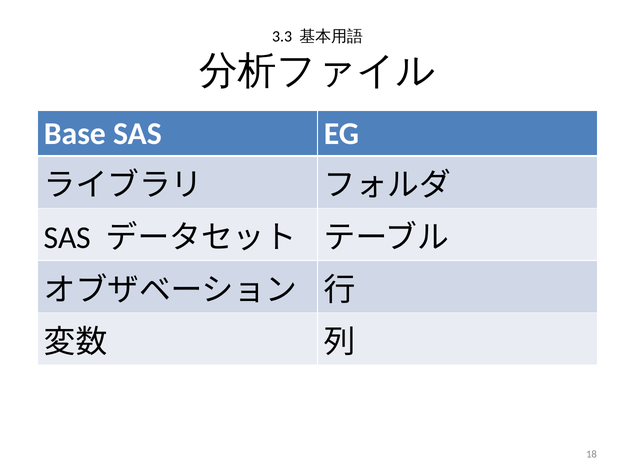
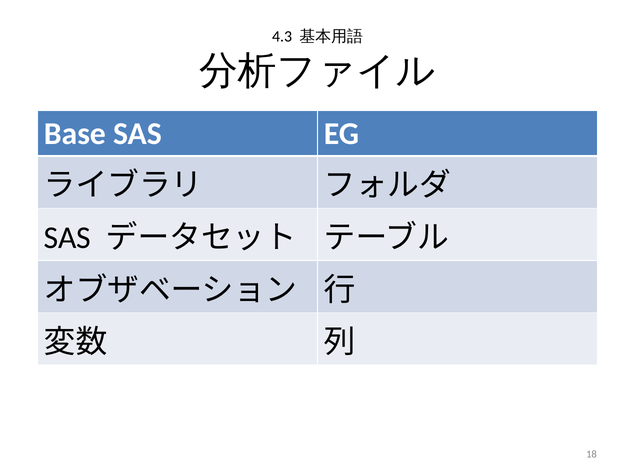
3.3: 3.3 -> 4.3 (282, 37)
